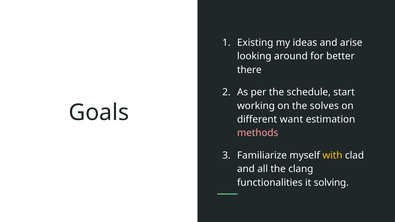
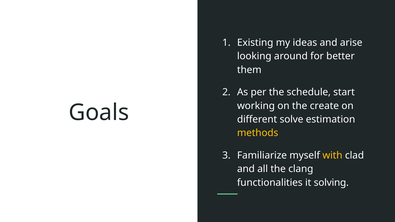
there: there -> them (249, 70)
solves: solves -> create (324, 106)
want: want -> solve (292, 119)
methods colour: pink -> yellow (258, 133)
